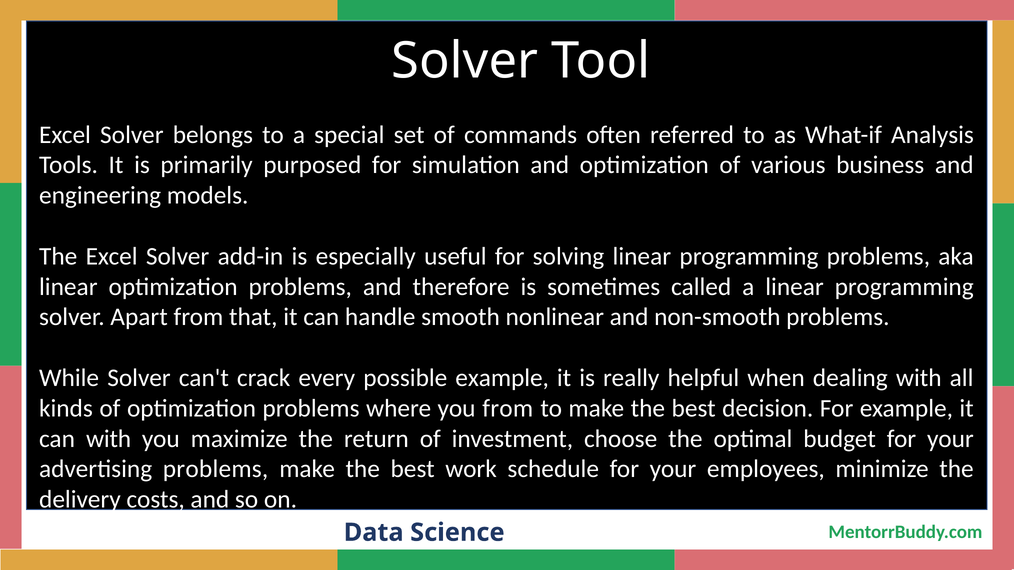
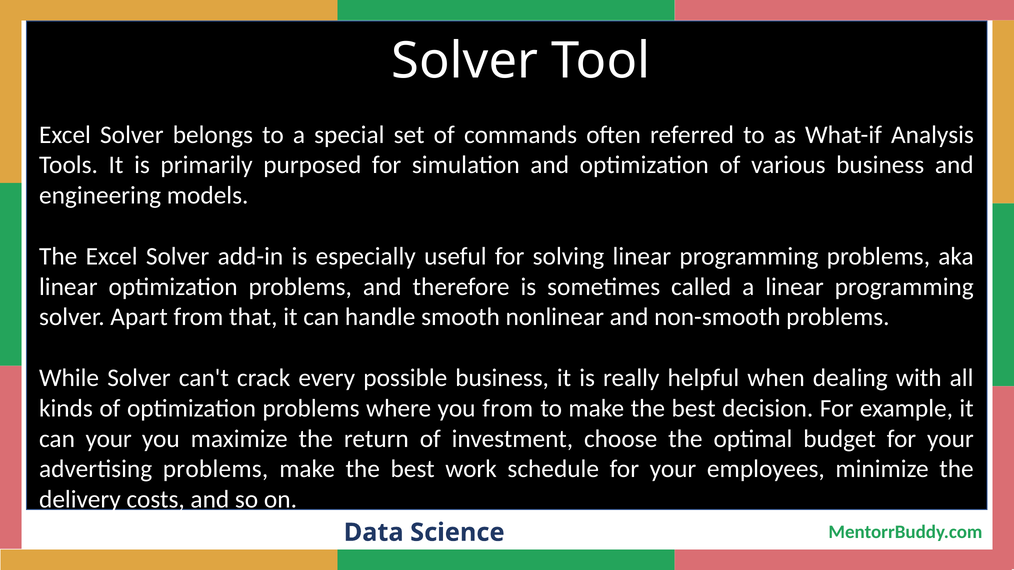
possible example: example -> business (502, 378)
can with: with -> your (109, 439)
